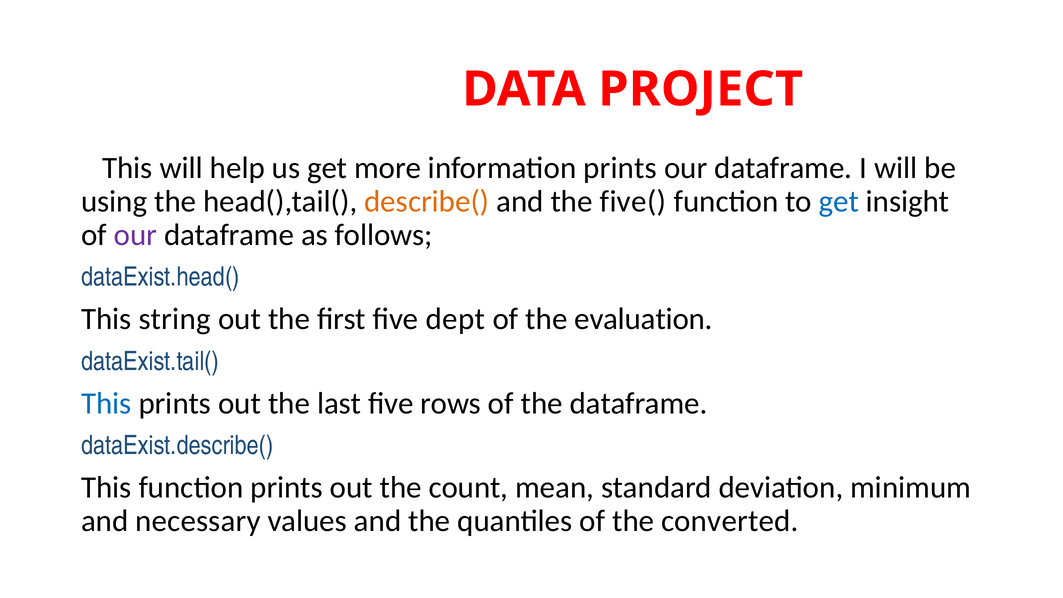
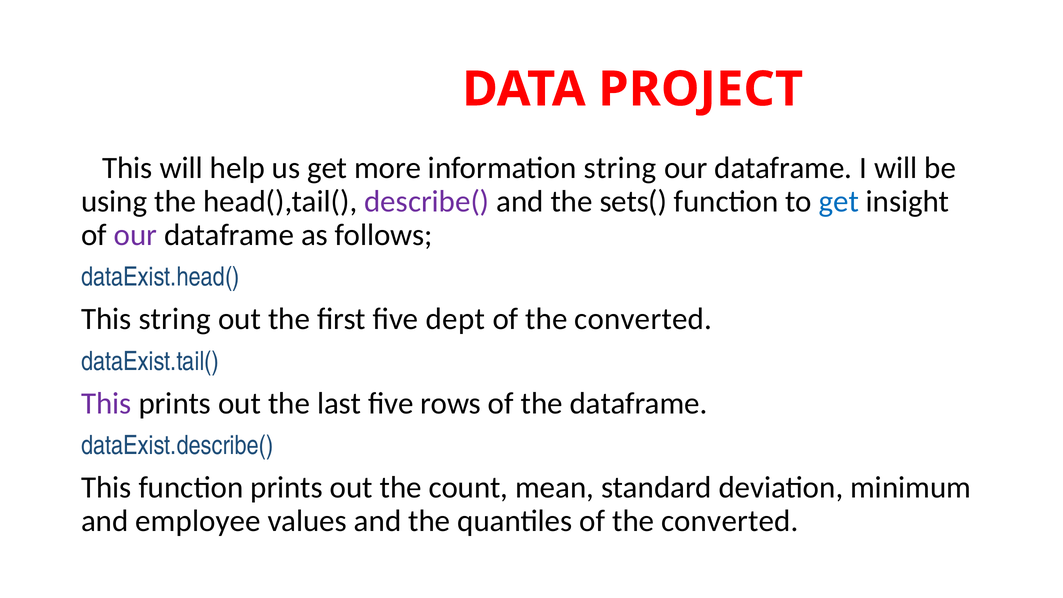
information prints: prints -> string (620, 168)
describe( colour: orange -> purple (427, 201)
five(: five( -> sets( (633, 201)
evaluation: evaluation -> converted (643, 319)
This colour: blue -> purple (106, 403)
necessary: necessary -> employee (198, 521)
